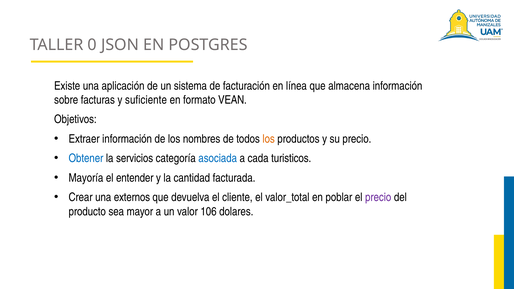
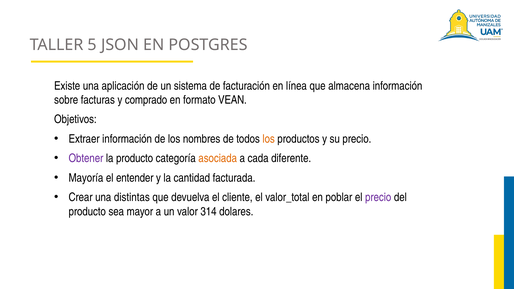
0: 0 -> 5 (92, 45)
suficiente: suficiente -> comprado (146, 100)
Obtener colour: blue -> purple (86, 158)
la servicios: servicios -> producto (135, 158)
asociada colour: blue -> orange (218, 158)
turisticos: turisticos -> diferente (291, 158)
externos: externos -> distintas (132, 197)
106: 106 -> 314 (209, 212)
